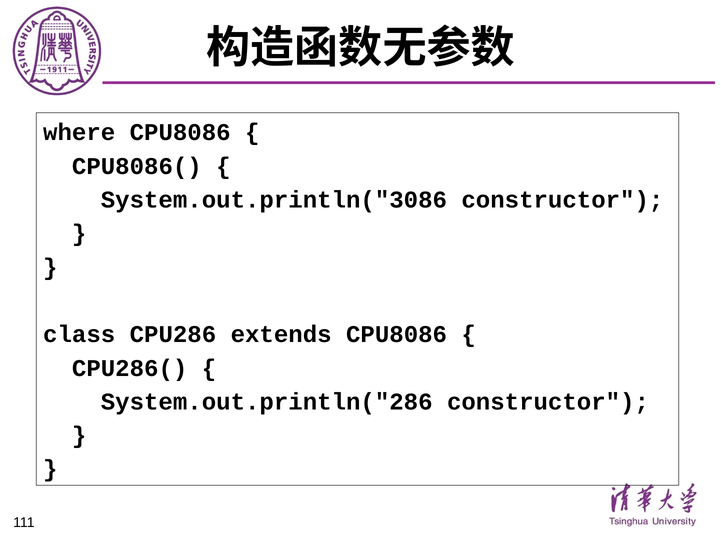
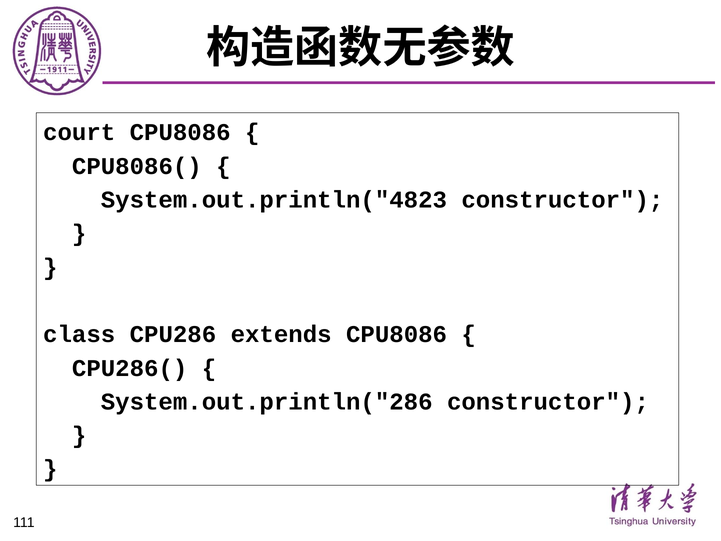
where: where -> court (79, 132)
System.out.println("3086: System.out.println("3086 -> System.out.println("4823 (274, 200)
